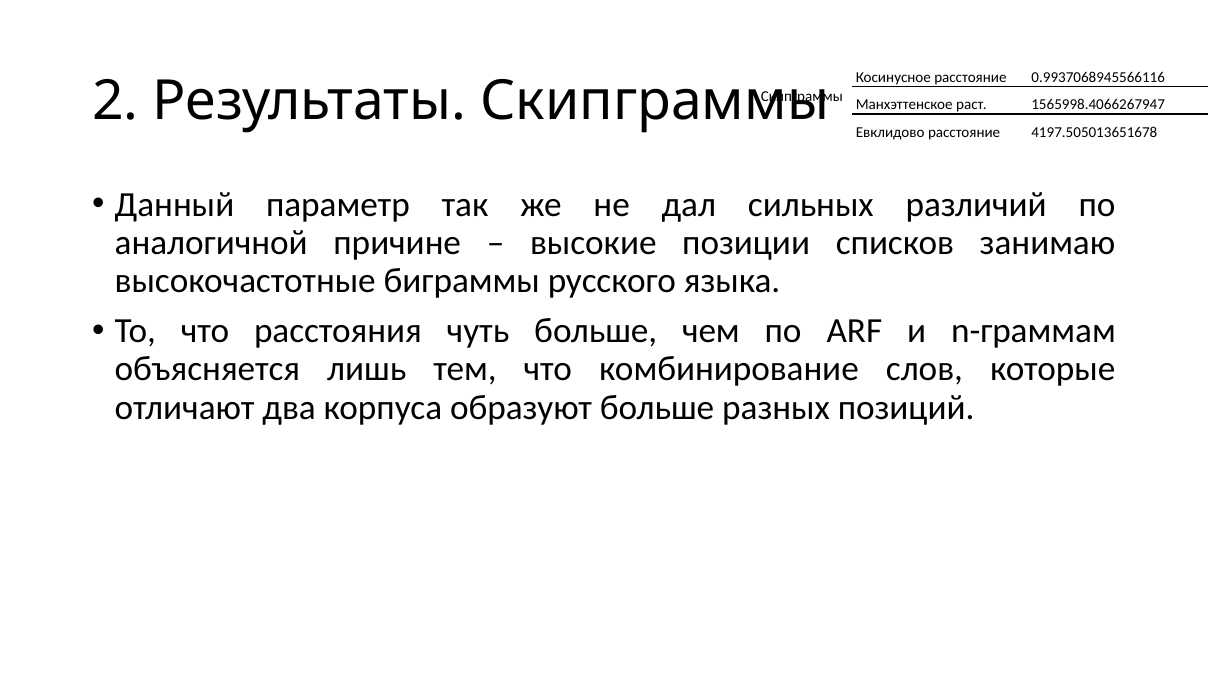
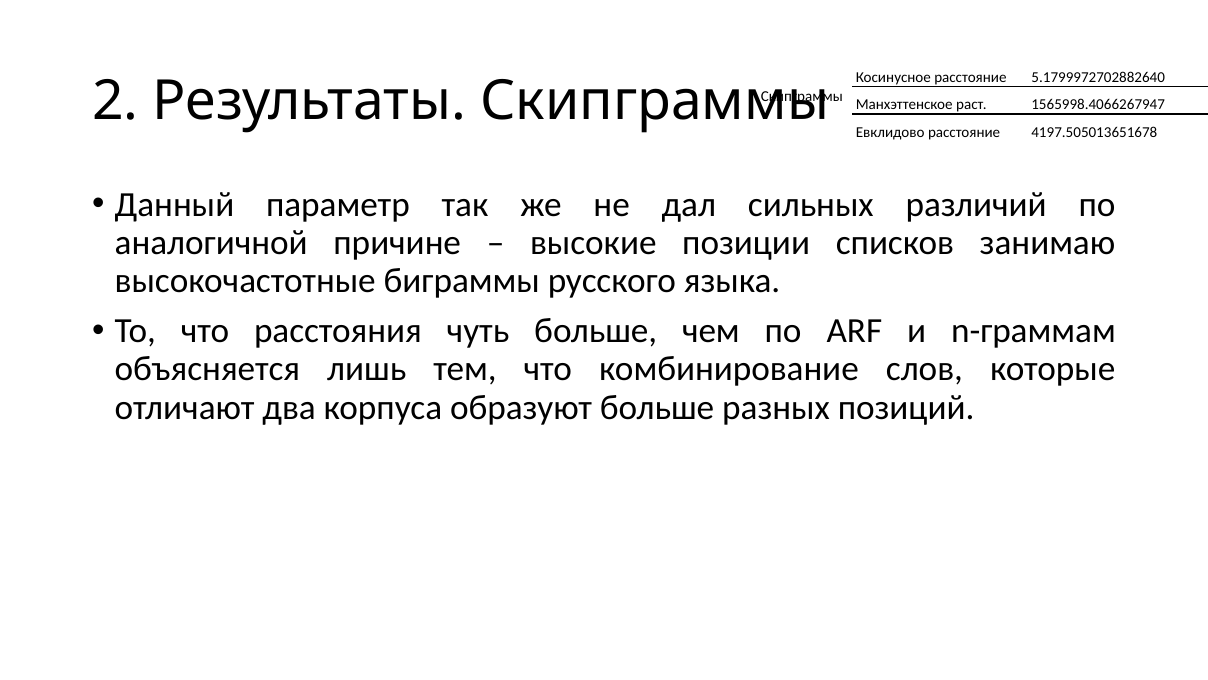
0.9937068945566116: 0.9937068945566116 -> 5.1799972702882640 (1098, 77)
